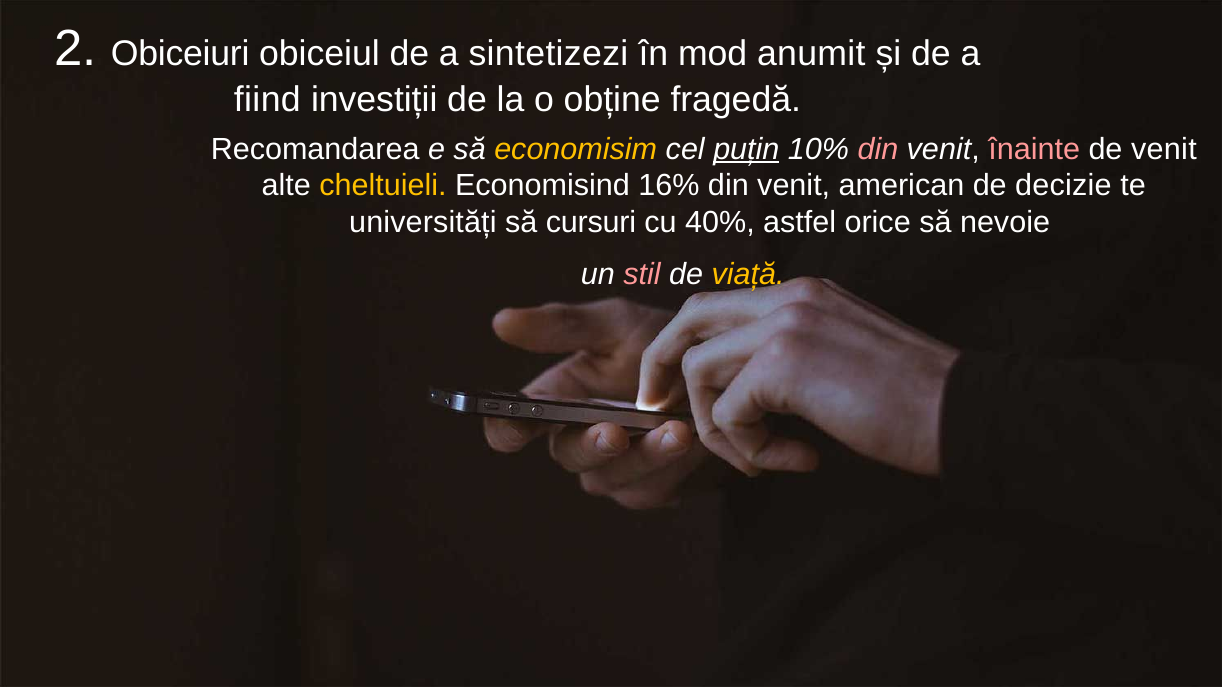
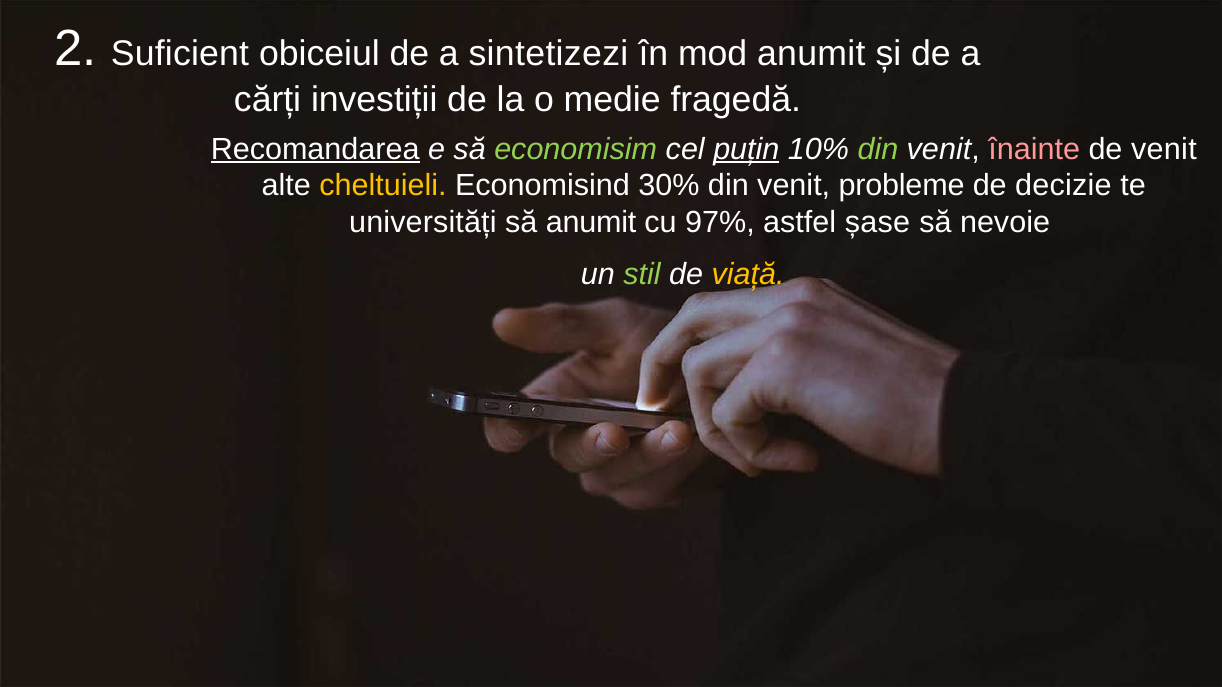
Obiceiuri: Obiceiuri -> Suficient (180, 54)
fiind: fiind -> cărți (268, 100)
obține: obține -> medie (612, 100)
Recomandarea underline: none -> present (315, 149)
economisim colour: yellow -> light green (576, 149)
din colour: pink -> light green (878, 149)
16%: 16% -> 30% (669, 186)
american: american -> probleme (902, 186)
să cursuri: cursuri -> anumit (591, 222)
40%: 40% -> 97% (720, 222)
orice: orice -> șase (878, 222)
stil colour: pink -> light green (642, 274)
